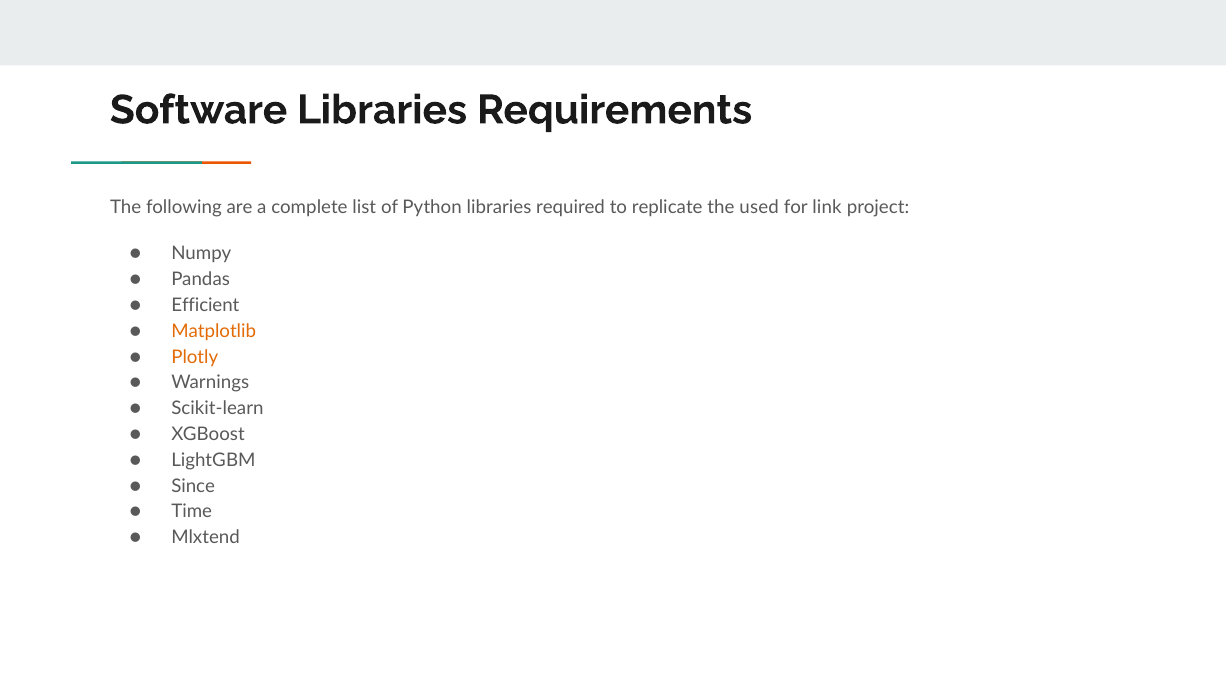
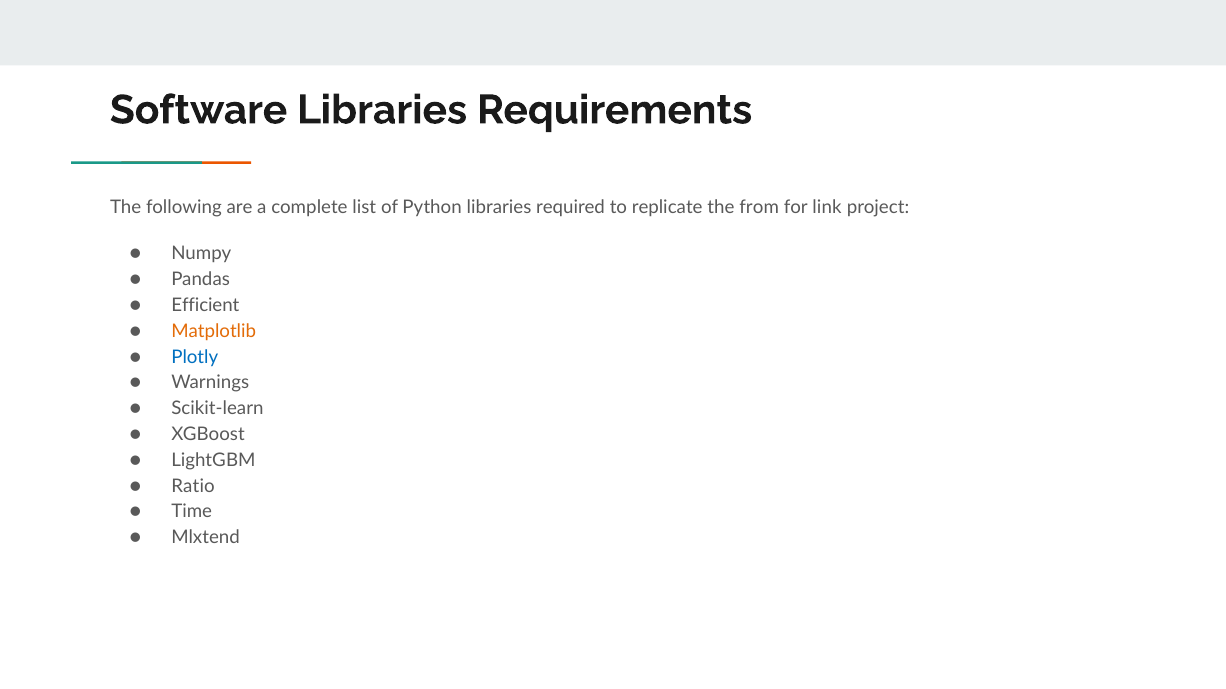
used: used -> from (759, 208)
Plotly colour: orange -> blue (195, 357)
Since: Since -> Ratio (193, 486)
